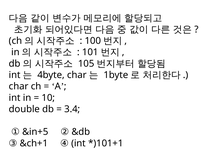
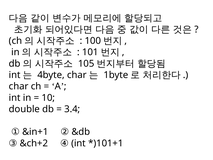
&in+5: &in+5 -> &in+1 (35, 132)
&ch+1: &ch+1 -> &ch+2 (34, 143)
